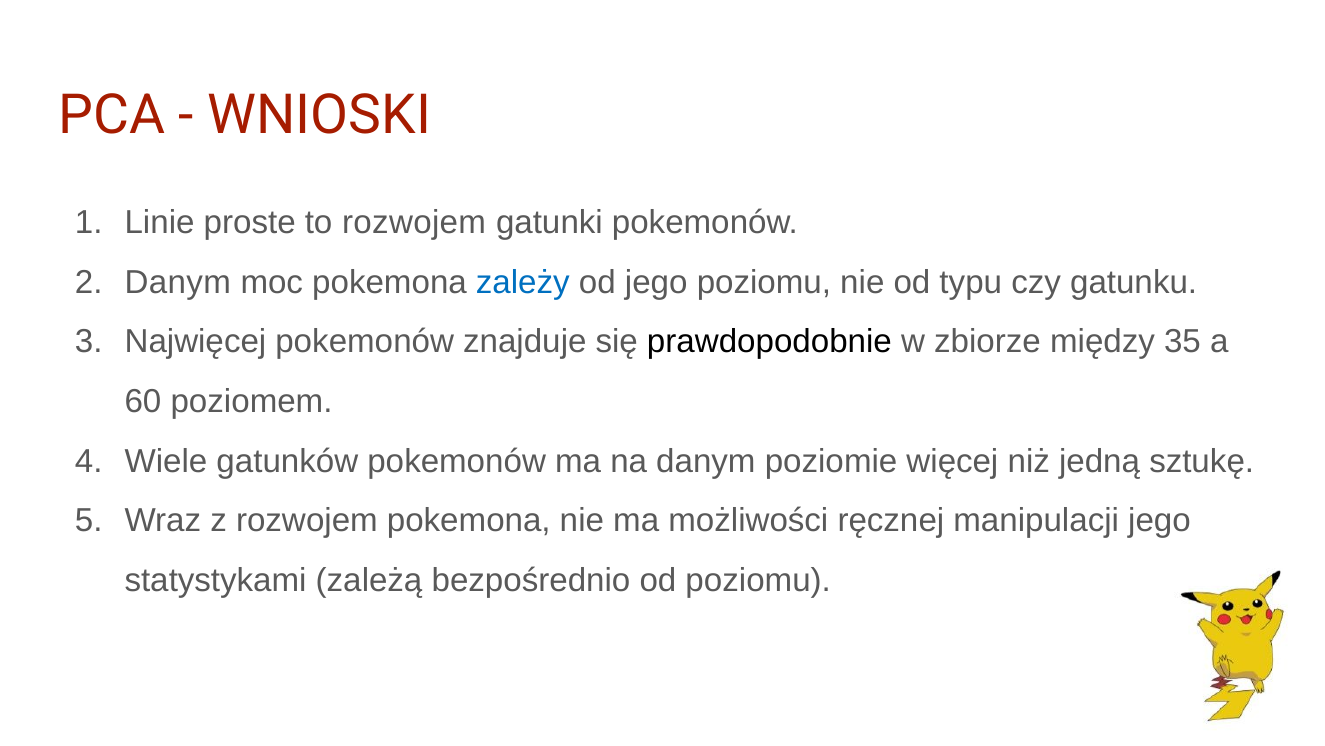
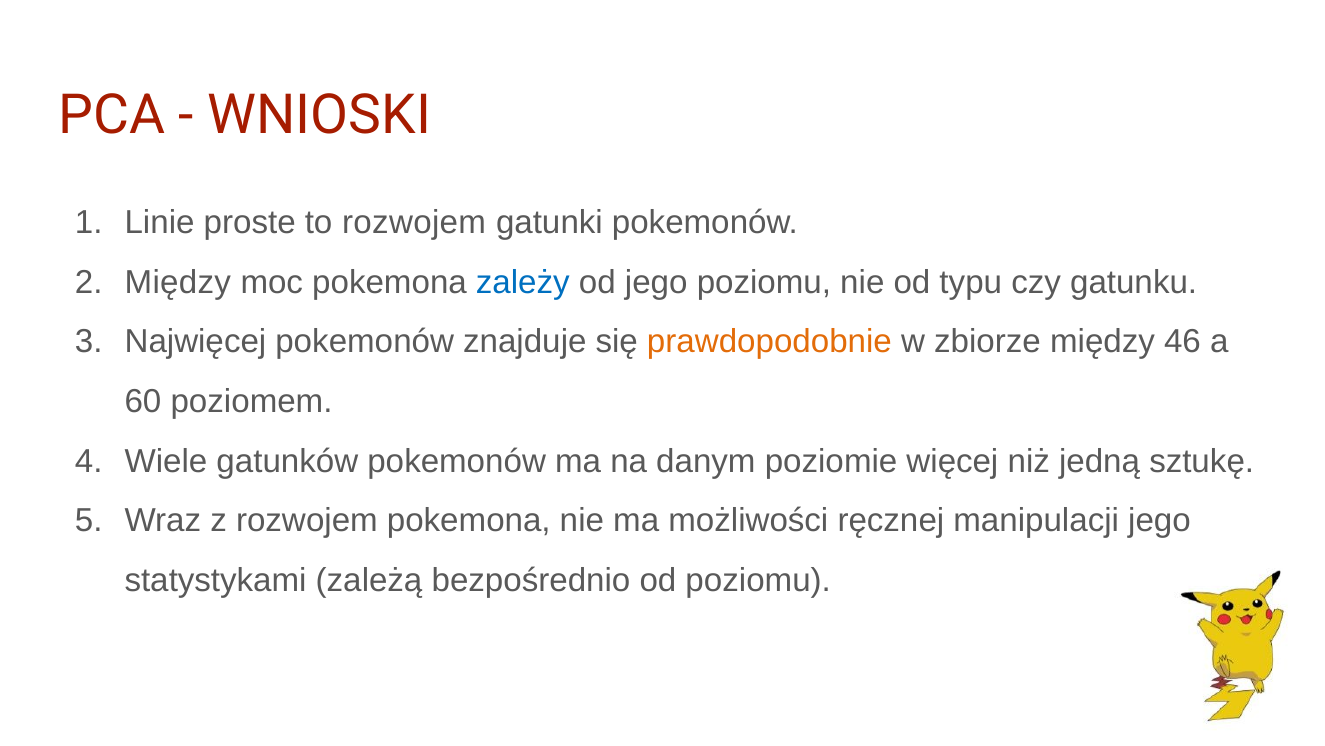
Danym: Danym -> Między (178, 282)
prawdopodobnie colour: black -> orange (769, 342)
35: 35 -> 46 (1182, 342)
